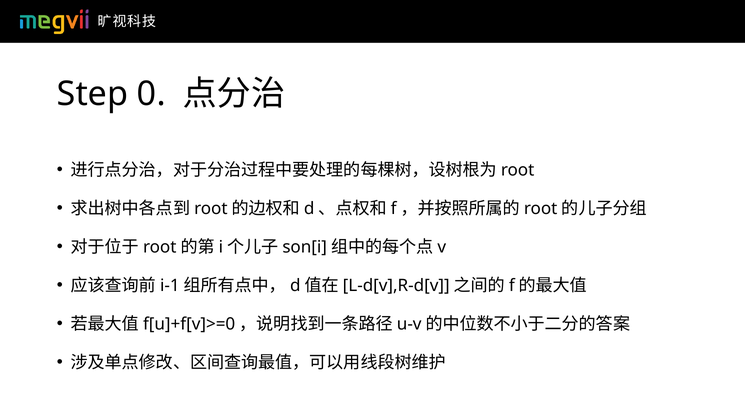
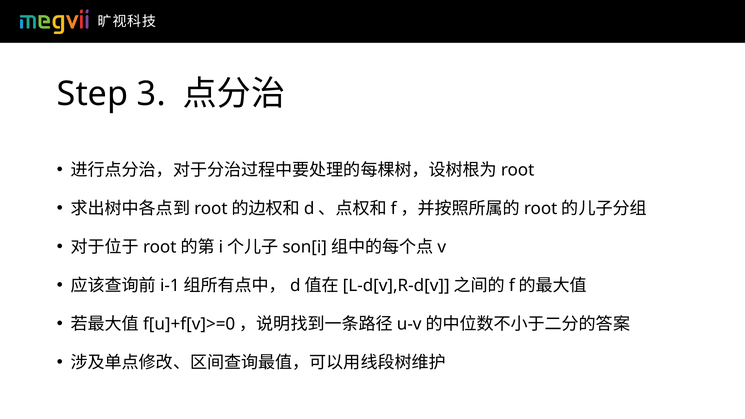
0: 0 -> 3 (151, 94)
